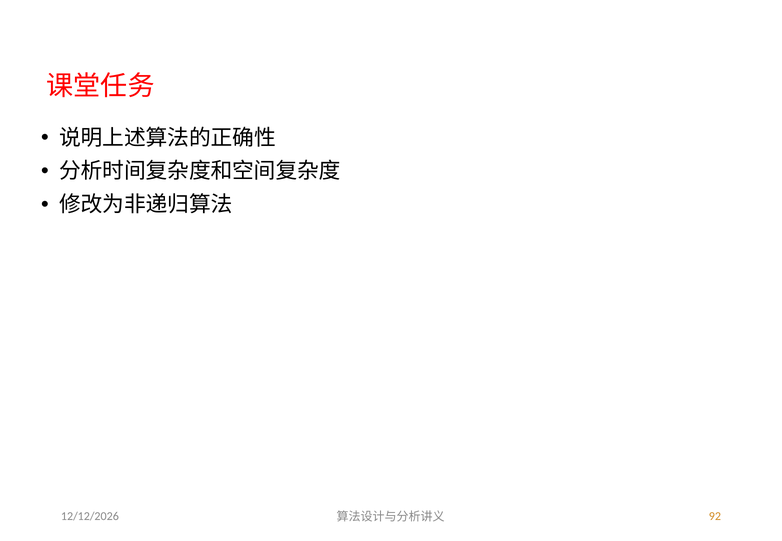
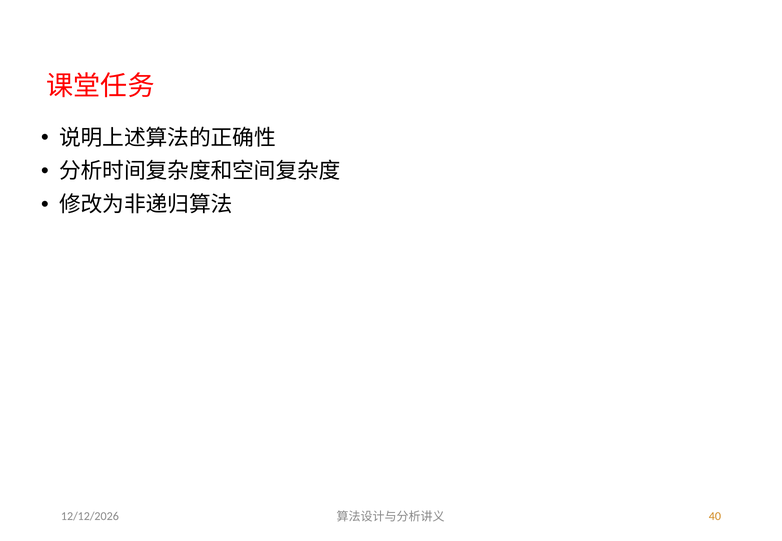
92: 92 -> 40 (715, 517)
